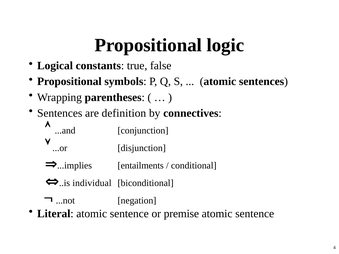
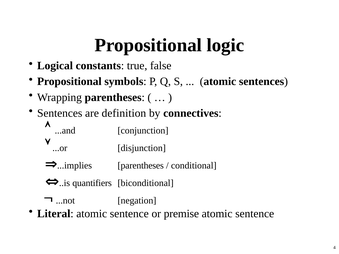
entailments: entailments -> parentheses (141, 166)
individual: individual -> quantifiers (92, 183)
